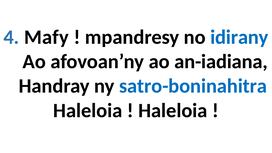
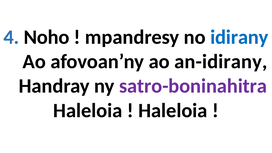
Mafy: Mafy -> Noho (47, 37)
an-iadiana: an-iadiana -> an-idirany (221, 62)
satro-boninahitra colour: blue -> purple (193, 86)
